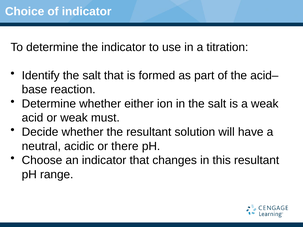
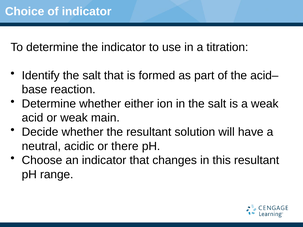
must: must -> main (105, 118)
